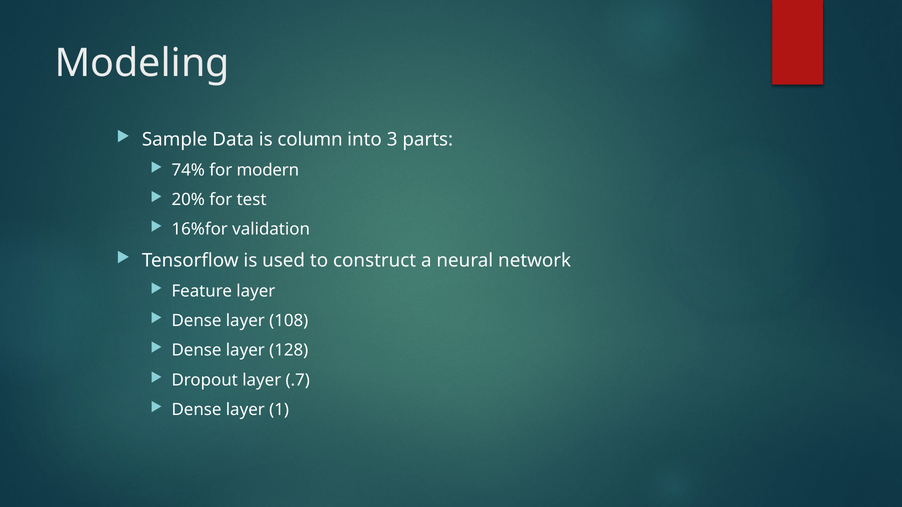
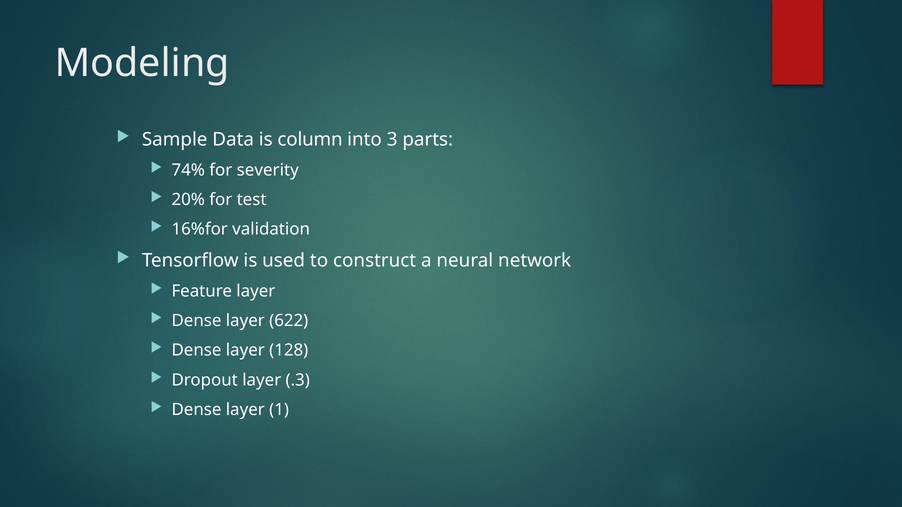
modern: modern -> severity (268, 170)
108: 108 -> 622 (289, 321)
.7: .7 -> .3 (298, 380)
